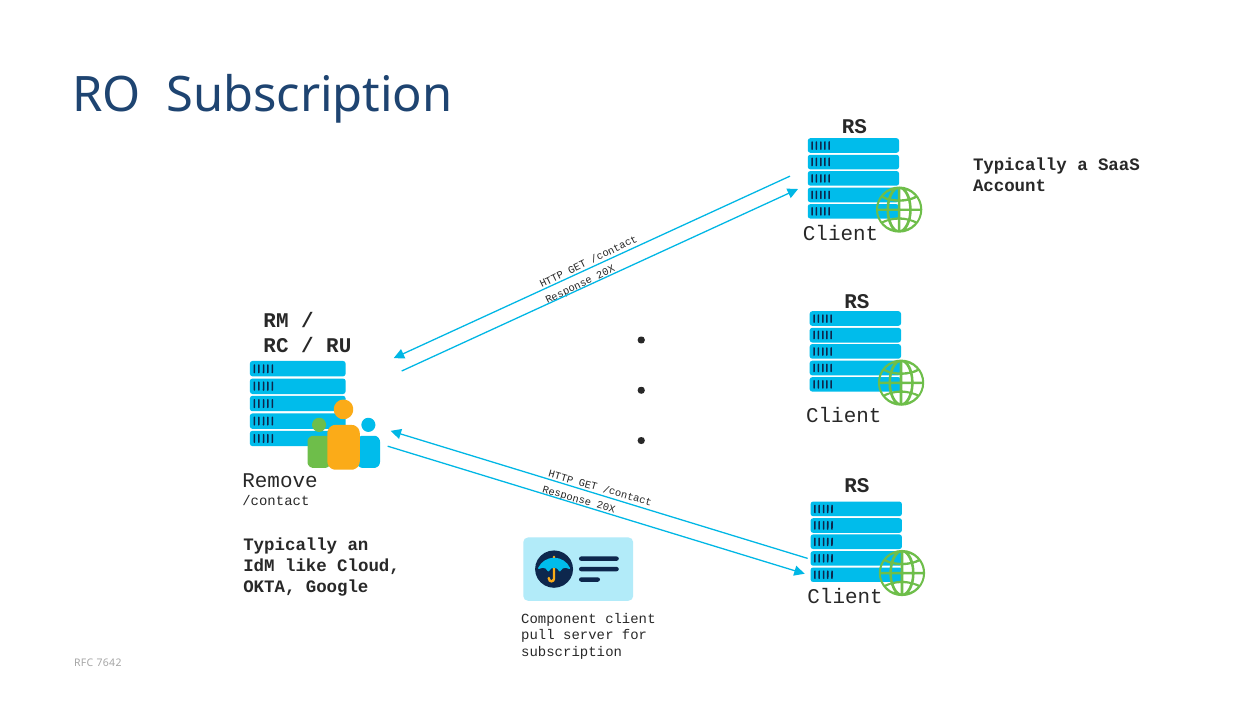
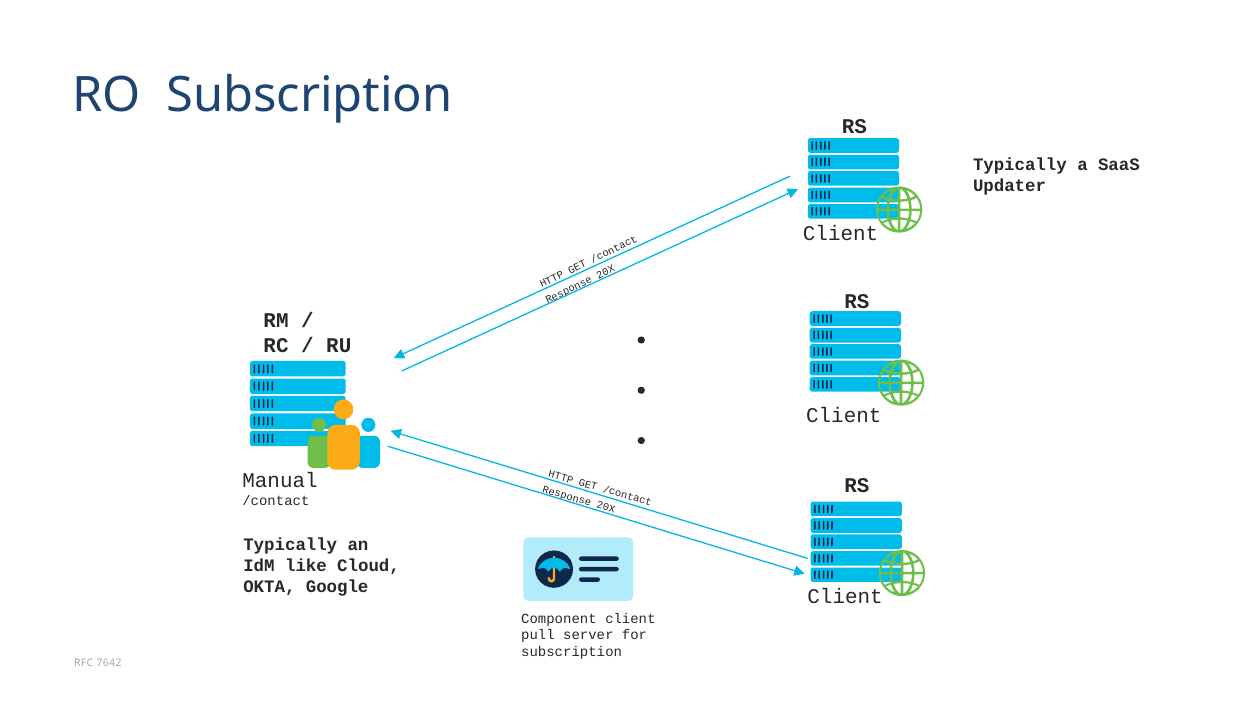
Account: Account -> Updater (1010, 186)
Remove: Remove -> Manual (280, 480)
